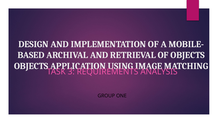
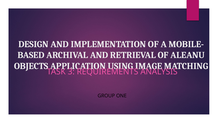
OF OBJECTS: OBJECTS -> ALEANU (188, 55)
